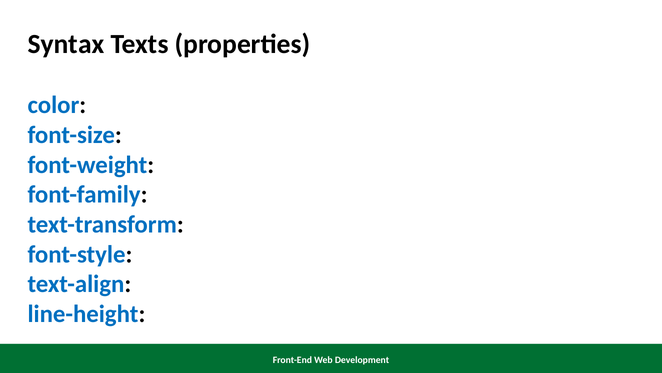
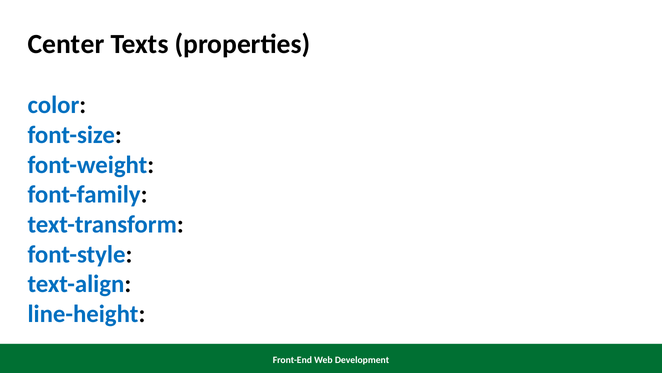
Syntax: Syntax -> Center (66, 44)
